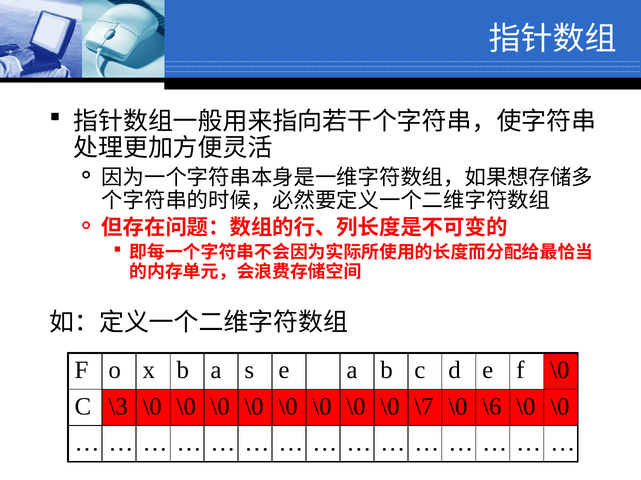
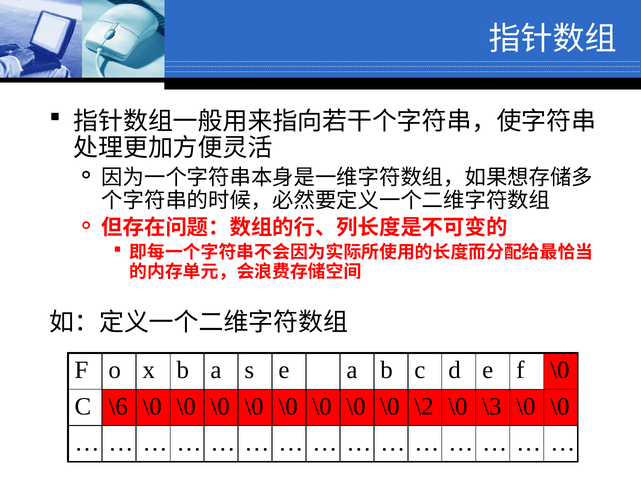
\3: \3 -> \6 (118, 407)
\7: \7 -> \2 (424, 407)
\6: \6 -> \3 (492, 407)
